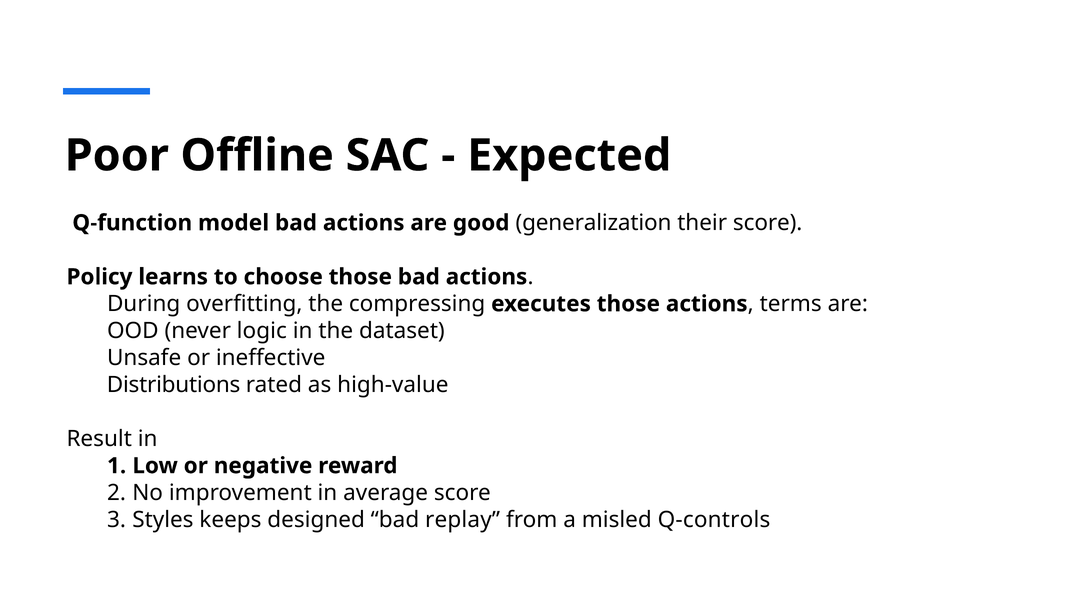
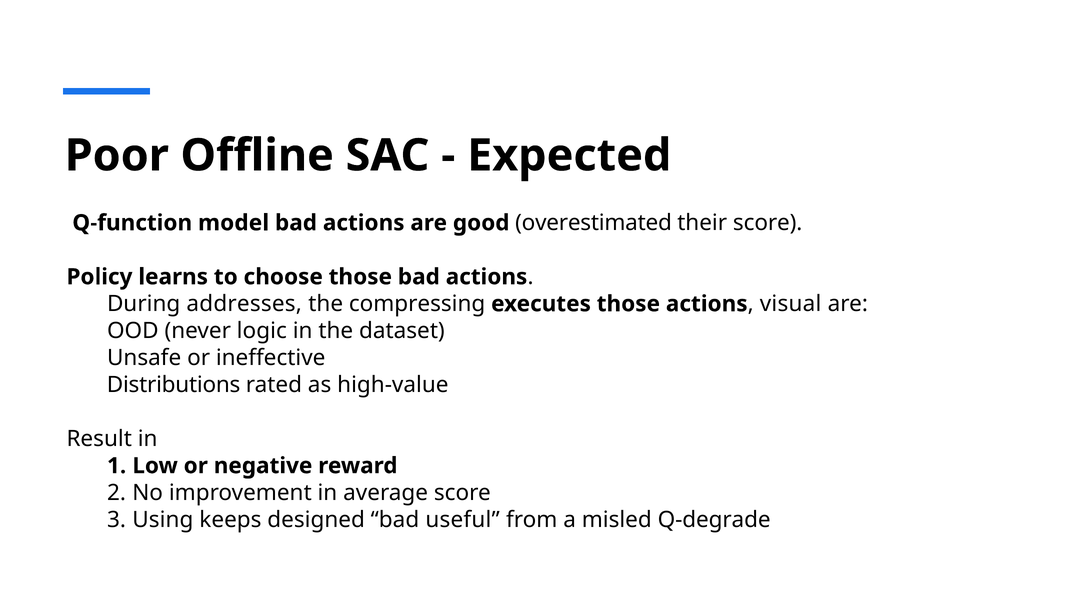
generalization: generalization -> overestimated (594, 223)
overfitting: overfitting -> addresses (244, 304)
terms: terms -> visual (791, 304)
Styles: Styles -> Using (163, 520)
replay: replay -> useful (463, 520)
Q-controls: Q-controls -> Q-degrade (714, 520)
